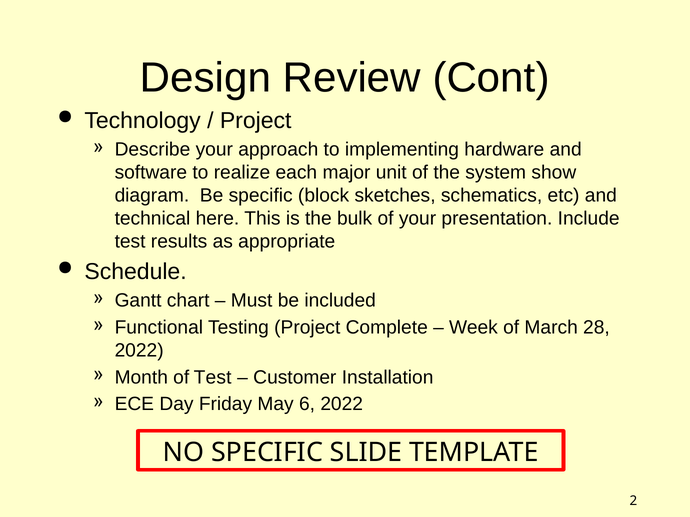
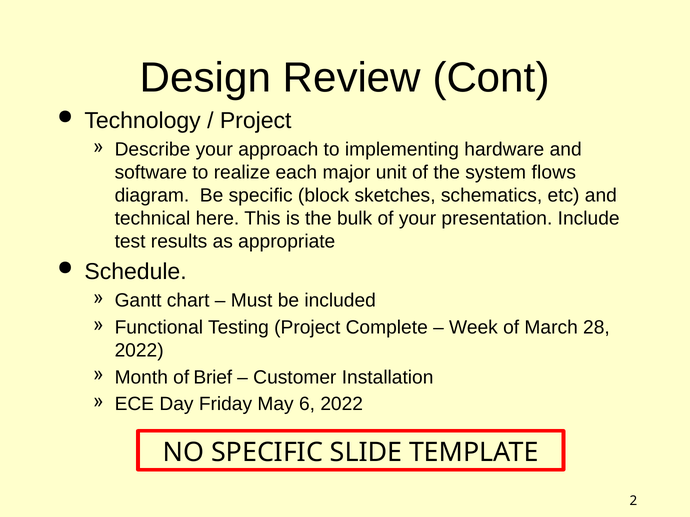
show: show -> flows (554, 173)
of Test: Test -> Brief (213, 378)
